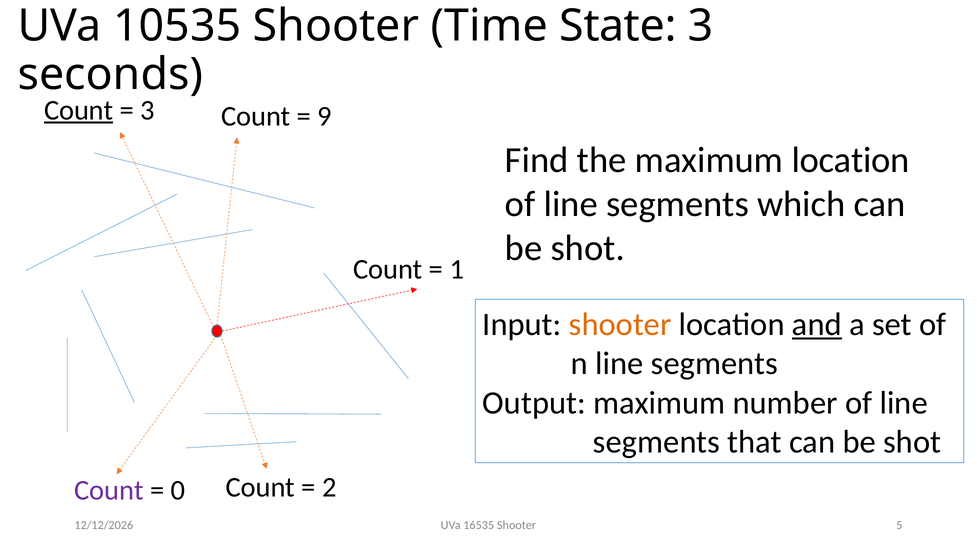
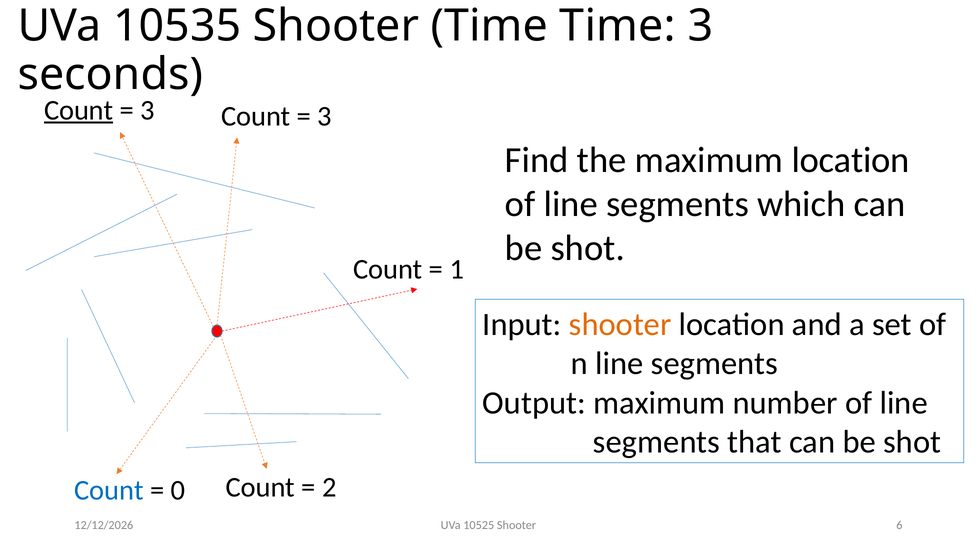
Time State: State -> Time (618, 26)
9: 9 -> 3 (324, 116)
and underline: present -> none (817, 324)
Count colour: purple -> blue (109, 490)
16535: 16535 -> 10525 (479, 525)
5: 5 -> 6 (899, 525)
